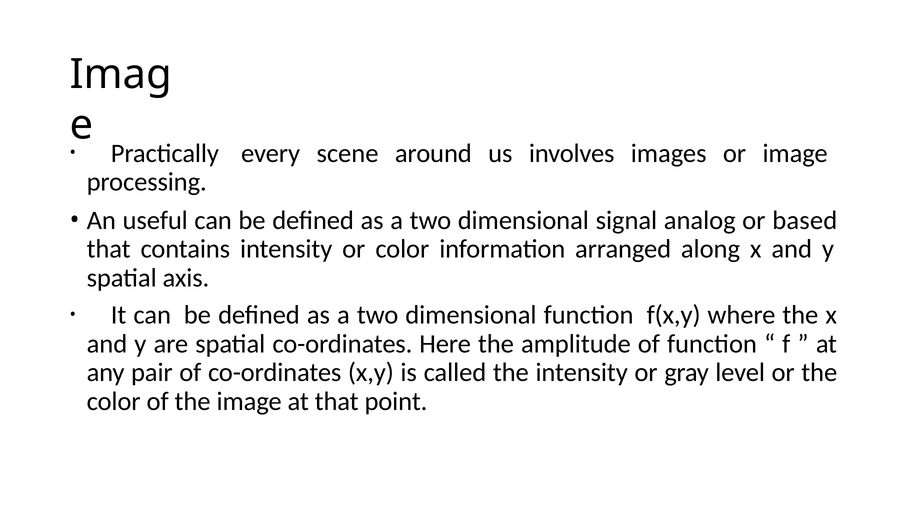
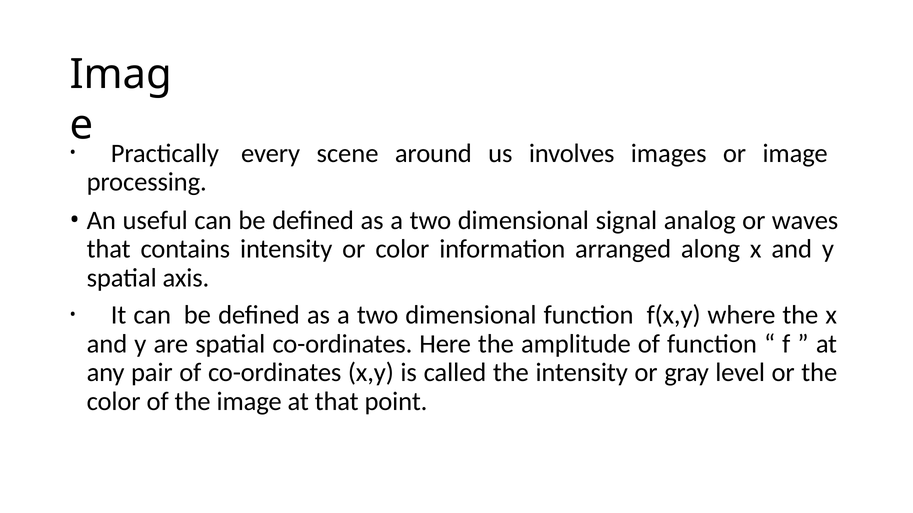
based: based -> waves (805, 221)
